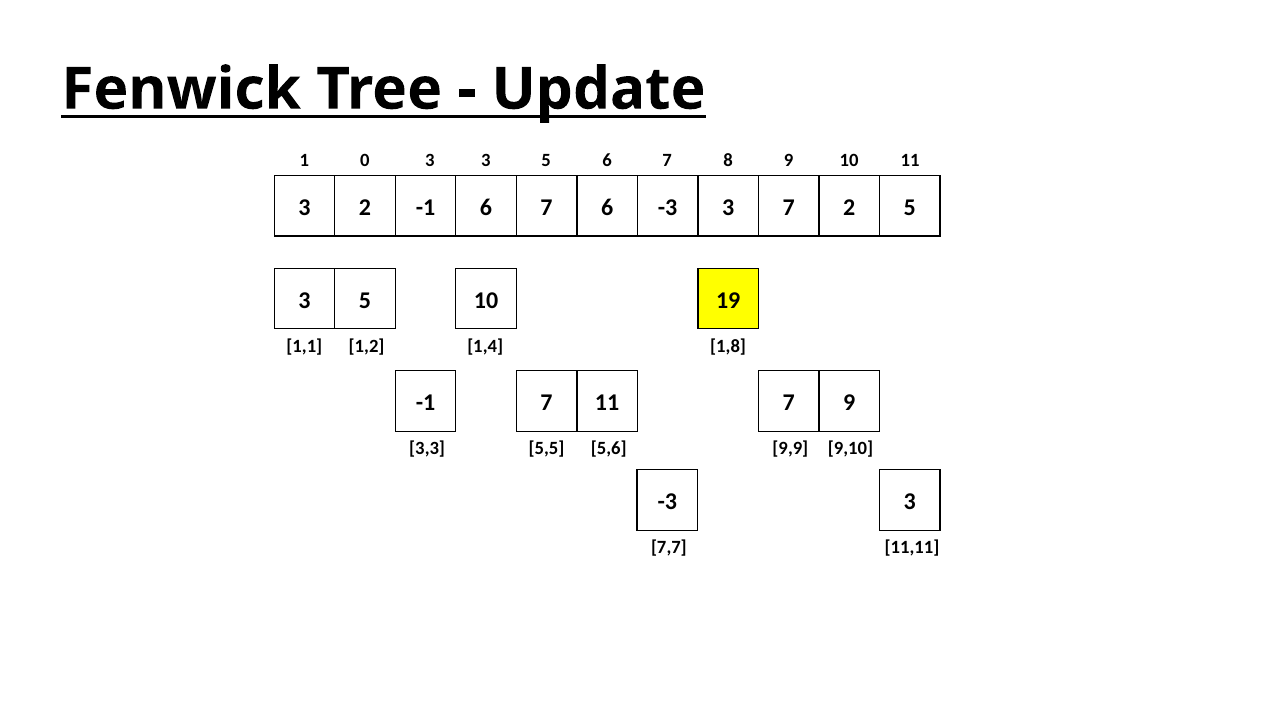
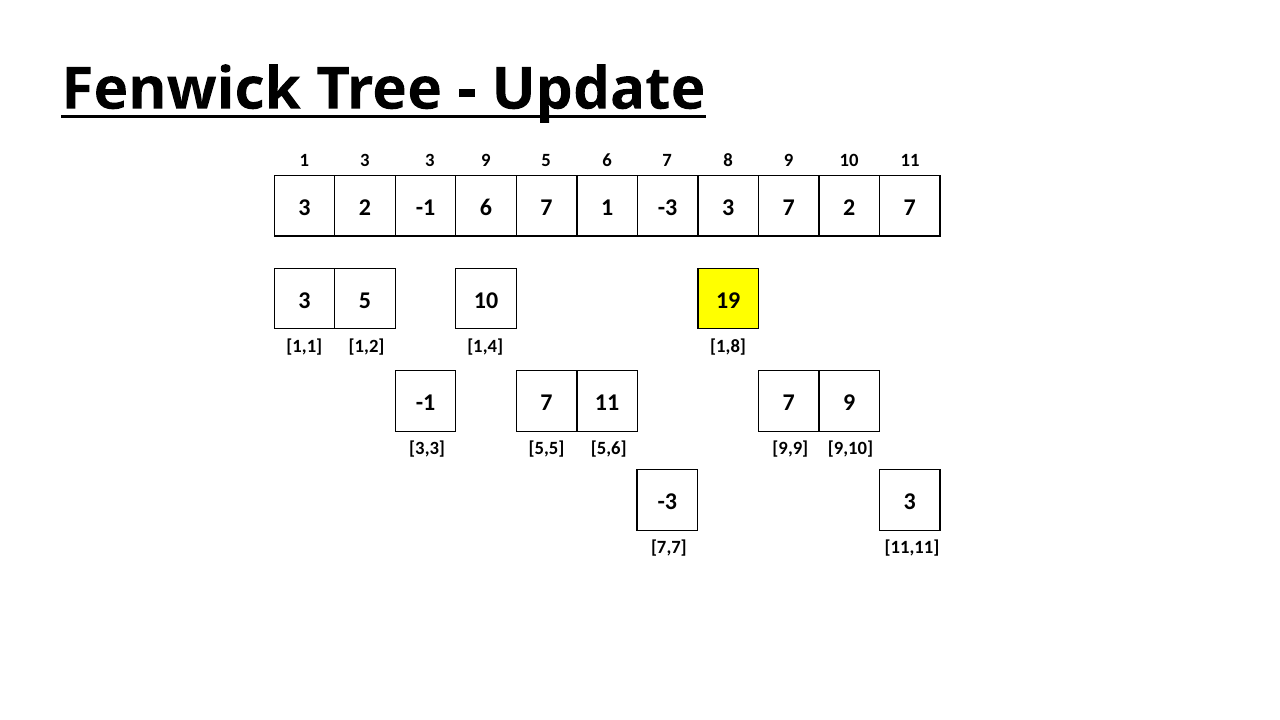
1 0: 0 -> 3 (365, 160)
3 3: 3 -> 9 (486, 160)
6 7 6: 6 -> 1 (607, 207)
2 5: 5 -> 7 (910, 207)
